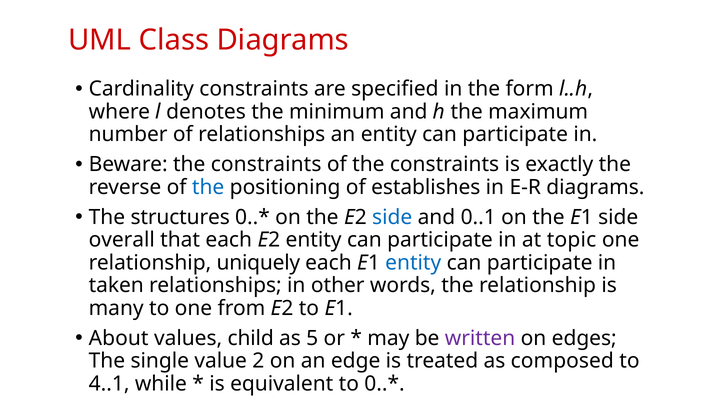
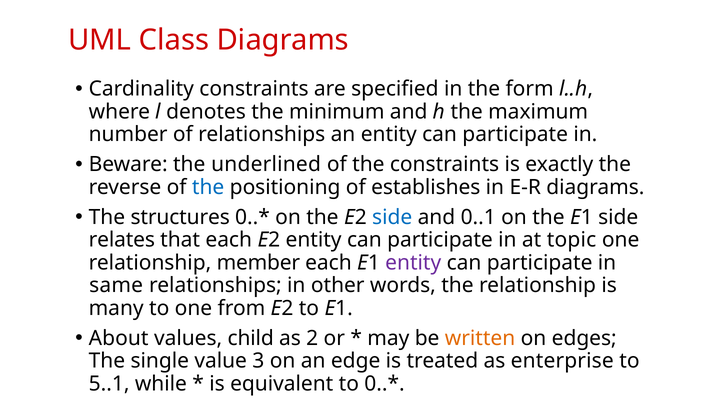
Beware the constraints: constraints -> underlined (266, 164)
overall: overall -> relates (122, 240)
uniquely: uniquely -> member (258, 262)
entity colour: blue -> purple (413, 262)
taken: taken -> same (116, 285)
5: 5 -> 2 (312, 338)
written colour: purple -> orange (480, 338)
2: 2 -> 3 (258, 360)
composed: composed -> enterprise (562, 360)
4..1: 4..1 -> 5..1 (109, 383)
